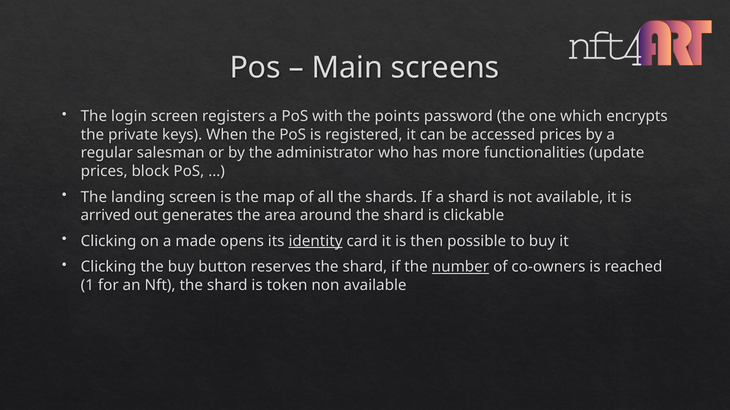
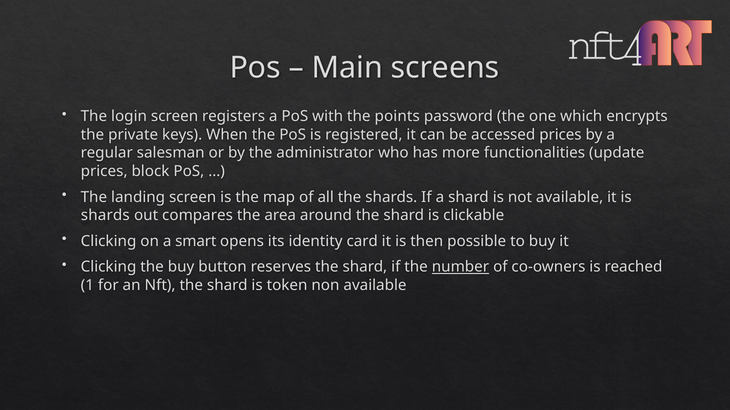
arrived: arrived -> shards (105, 216)
generates: generates -> compares (198, 216)
made: made -> smart (196, 241)
identity underline: present -> none (316, 241)
